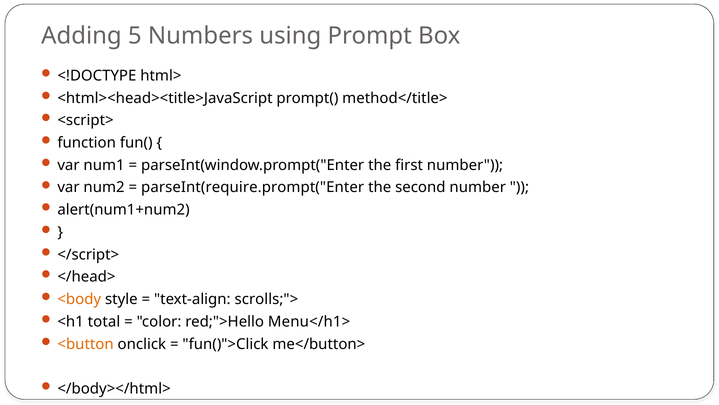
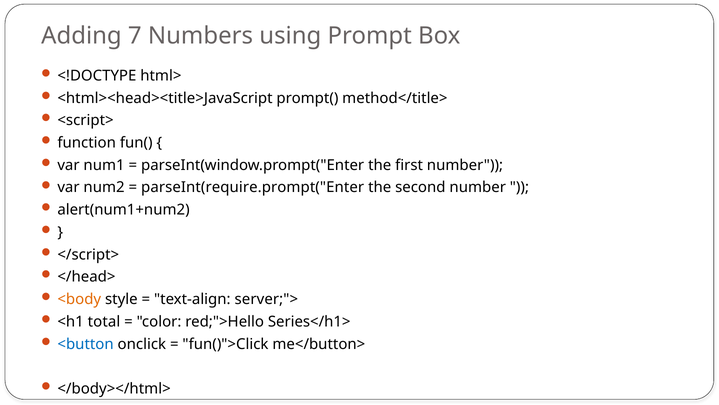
5: 5 -> 7 (135, 36)
scrolls;">: scrolls;"> -> server;"> (266, 299)
Menu</h1>: Menu</h1> -> Series</h1> (309, 321)
<button colour: orange -> blue (86, 344)
